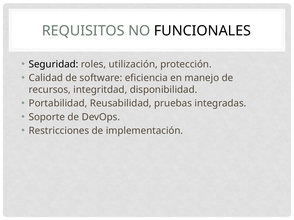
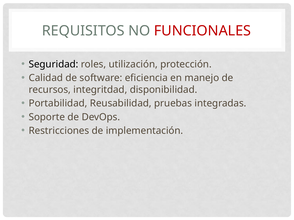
FUNCIONALES colour: black -> red (202, 31)
